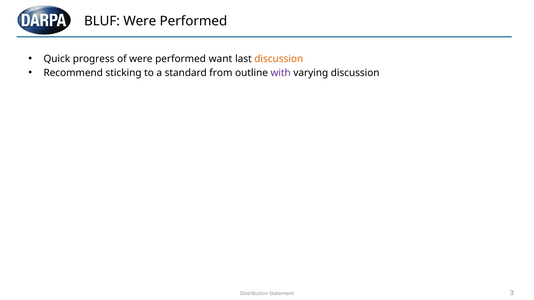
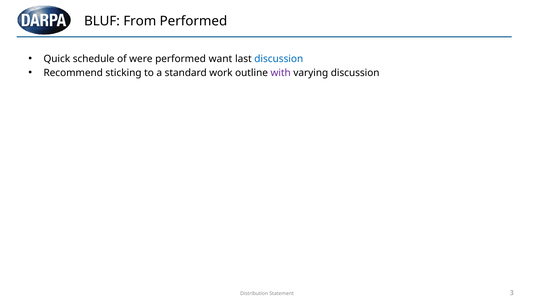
BLUF Were: Were -> From (140, 21)
progress: progress -> schedule (94, 59)
discussion colour: orange -> blue (279, 59)
from: from -> work (221, 73)
